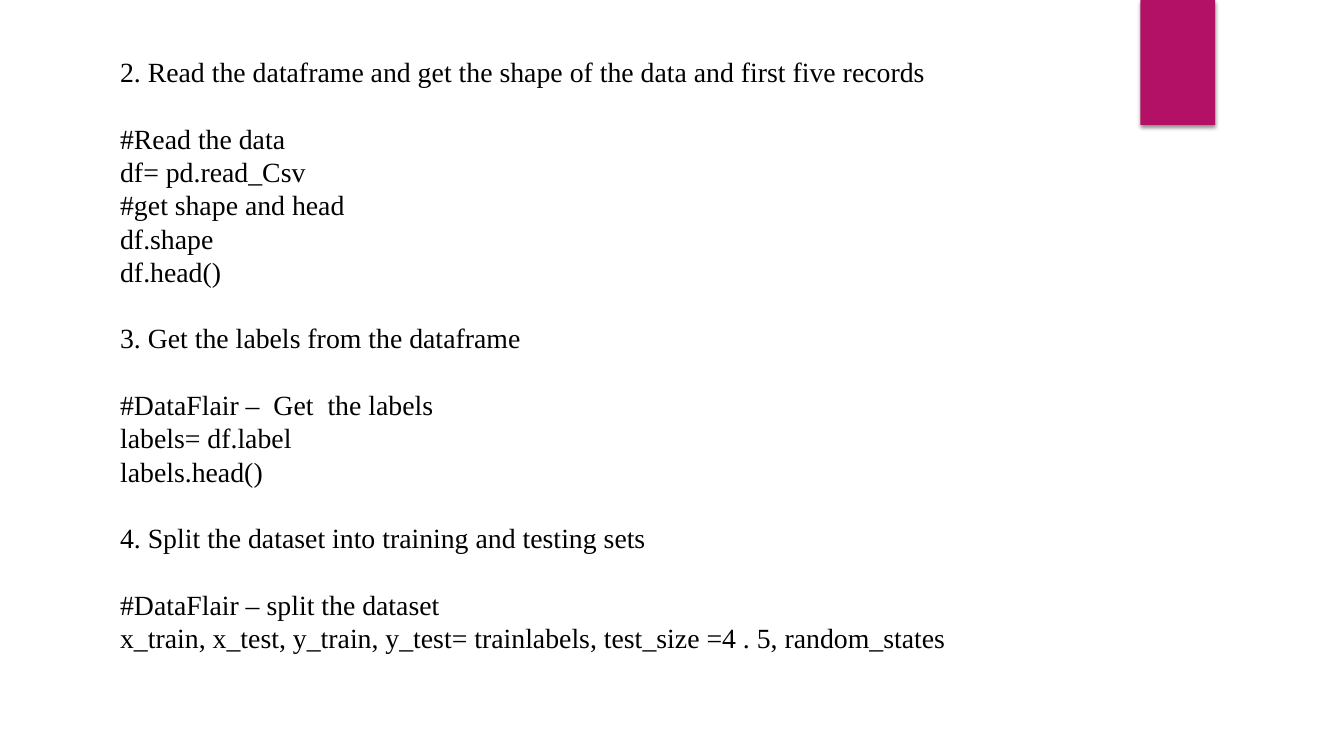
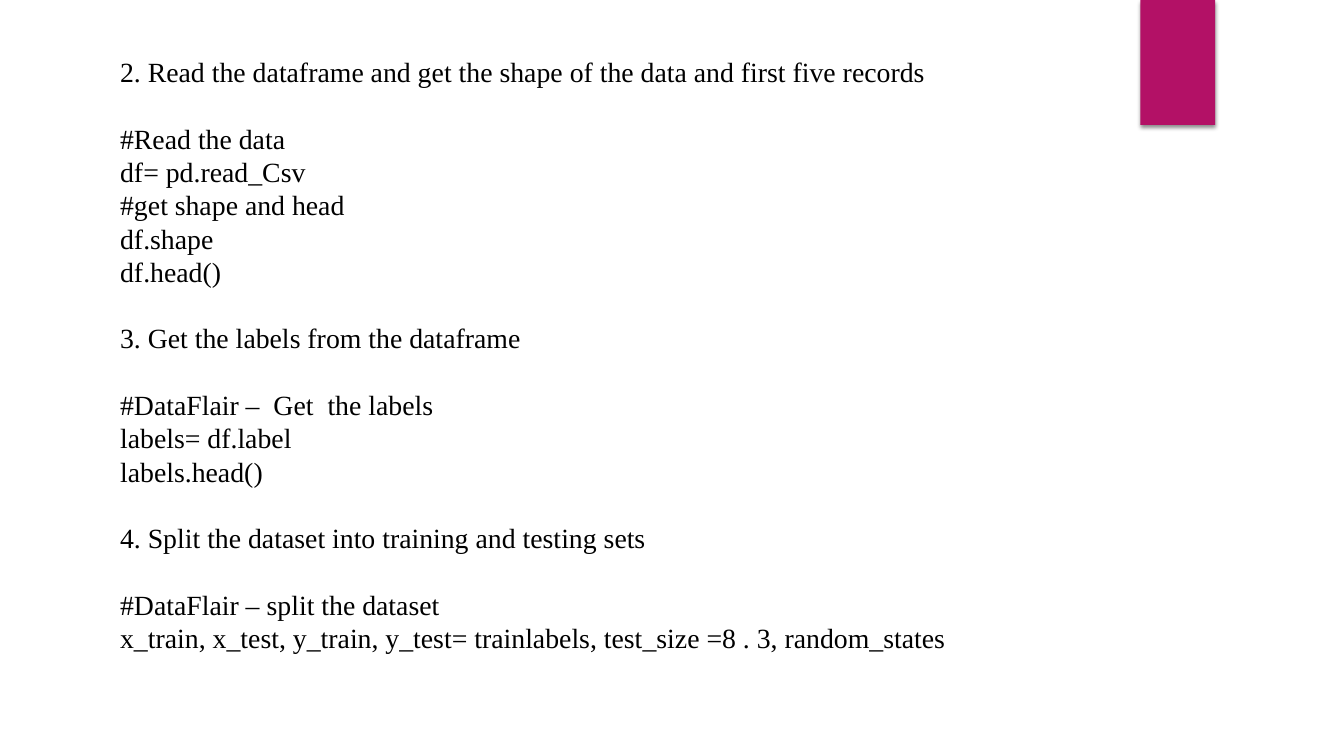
=4: =4 -> =8 (721, 640)
5: 5 -> 3 (767, 640)
